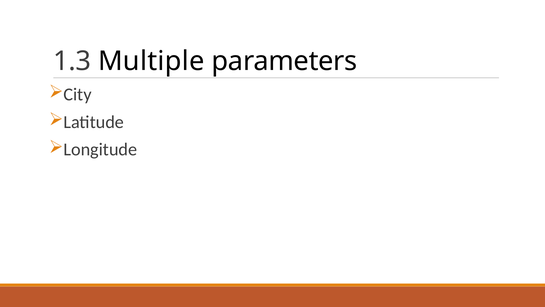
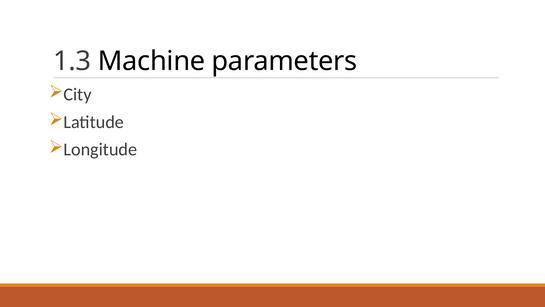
Multiple: Multiple -> Machine (152, 61)
